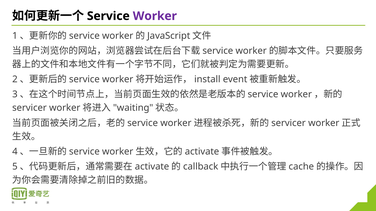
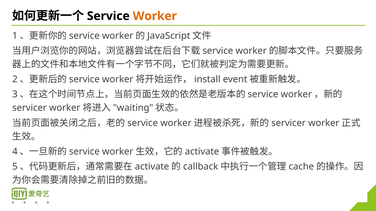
Worker colour: purple -> orange (155, 16)
